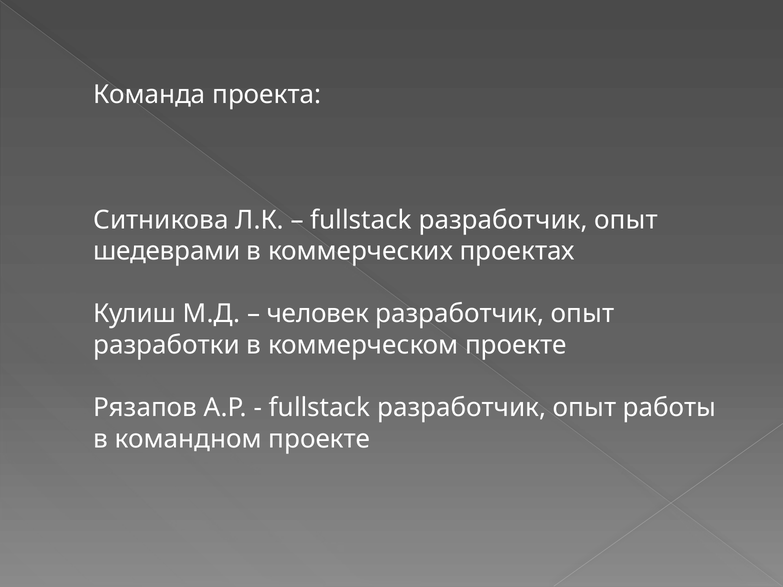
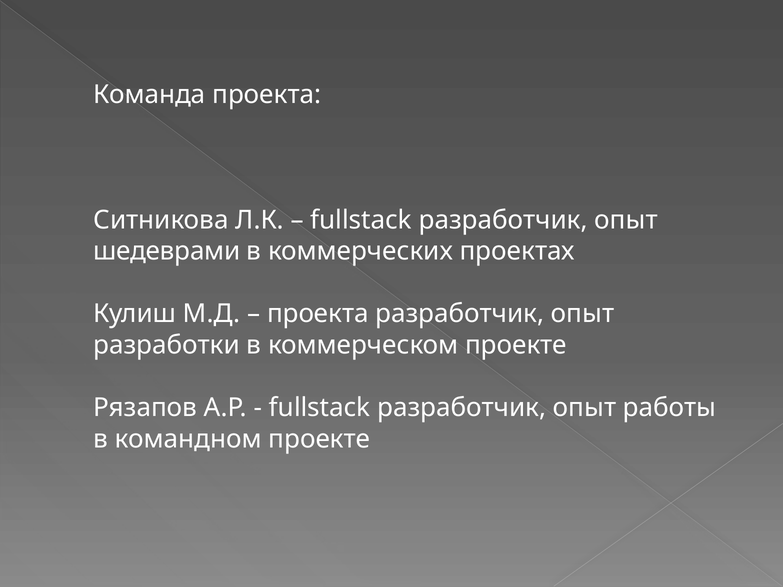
человек: человек -> проекта (318, 314)
